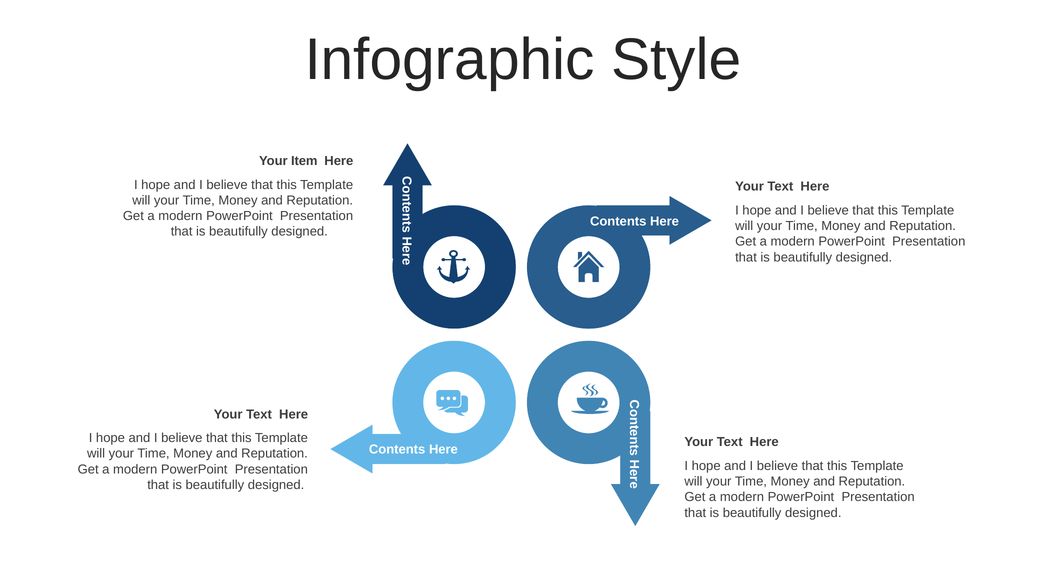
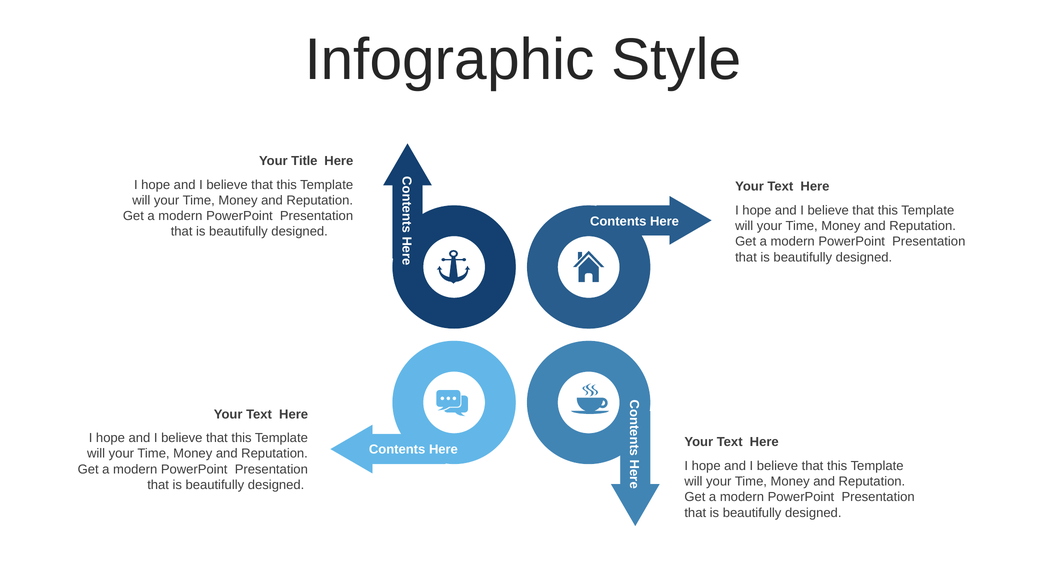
Item: Item -> Title (304, 161)
